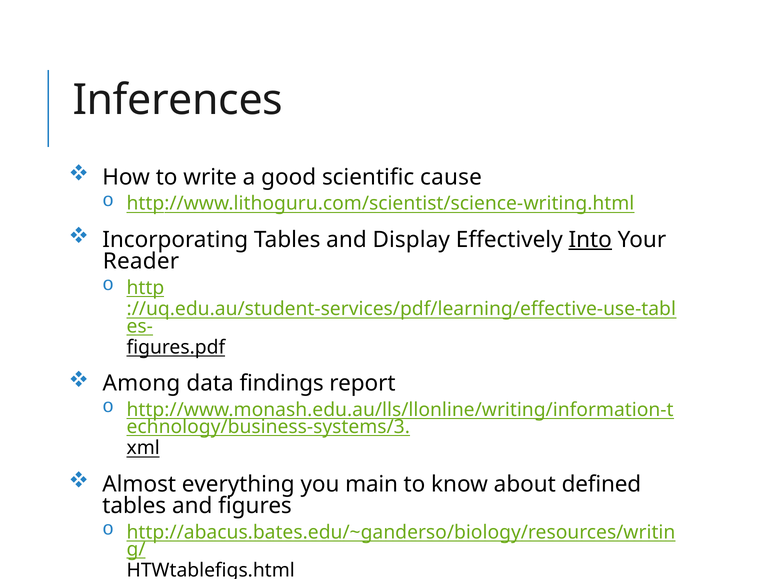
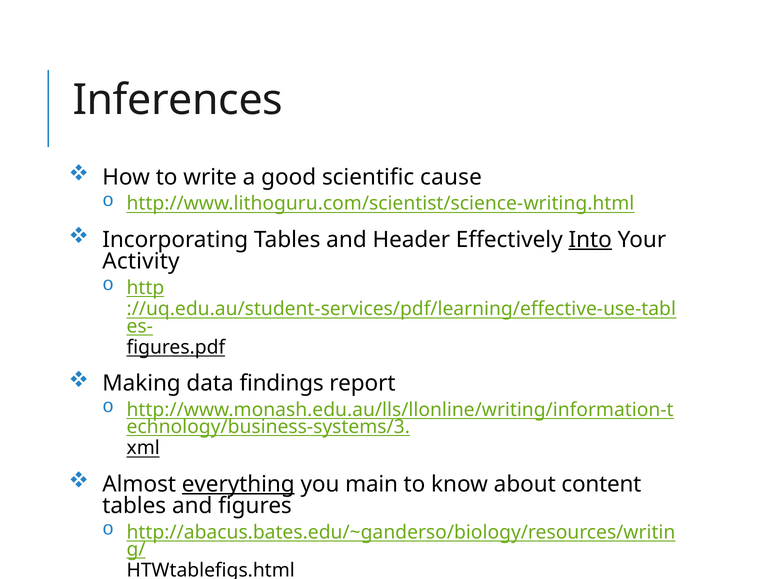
Display: Display -> Header (411, 240)
Reader: Reader -> Activity (141, 262)
Among: Among -> Making (142, 383)
everything underline: none -> present (238, 484)
defined: defined -> content (601, 484)
